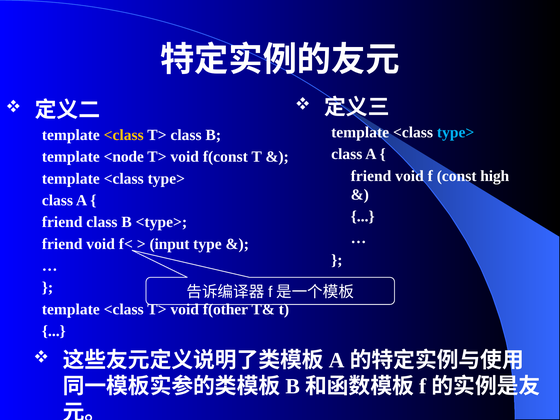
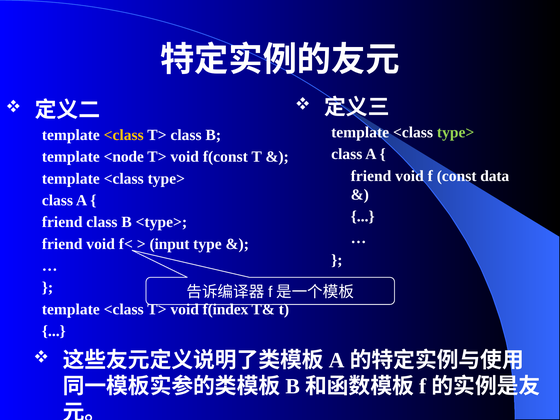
type> colour: light blue -> light green (456, 132)
high: high -> data (495, 176)
f(other: f(other -> f(index (225, 309)
